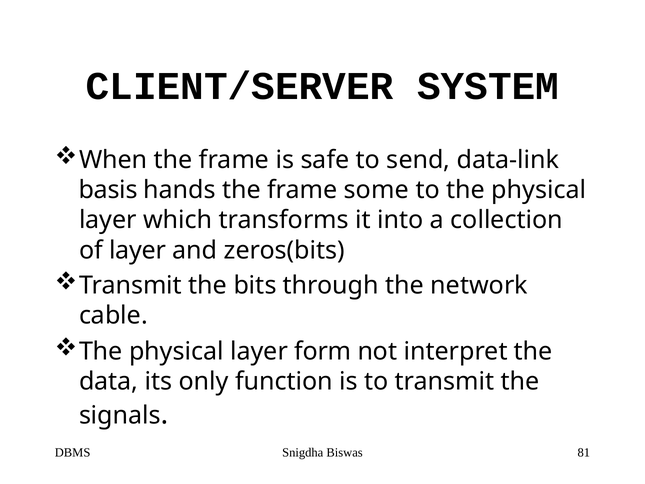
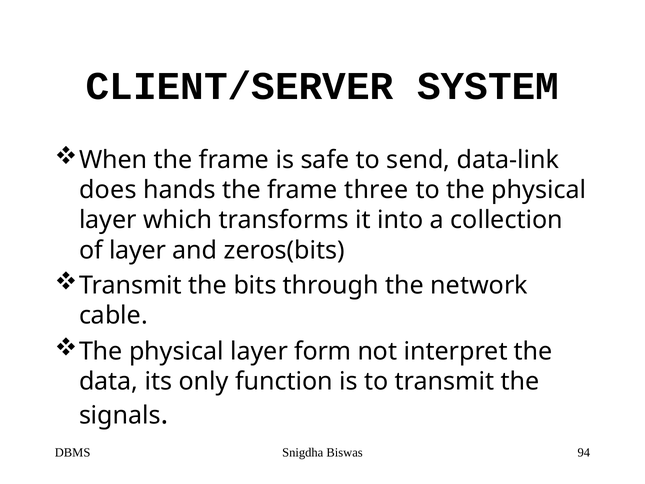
basis: basis -> does (108, 190)
some: some -> three (376, 190)
81: 81 -> 94 (584, 452)
